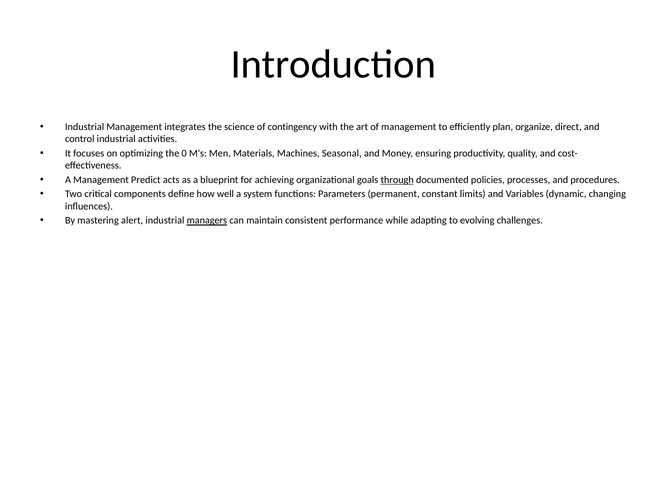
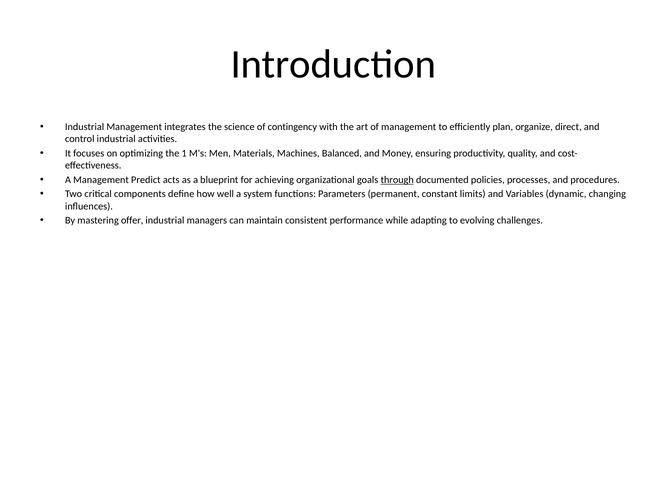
0: 0 -> 1 (184, 153)
Seasonal: Seasonal -> Balanced (342, 153)
alert: alert -> offer (132, 221)
managers underline: present -> none (207, 221)
